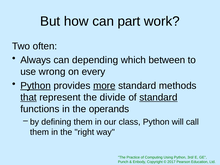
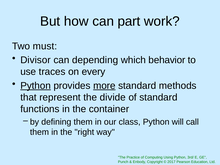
often: often -> must (45, 46)
Always: Always -> Divisor (36, 60)
between: between -> behavior (167, 60)
wrong: wrong -> traces (52, 72)
that underline: present -> none (29, 97)
standard underline: present -> none (158, 97)
operands: operands -> container (109, 109)
